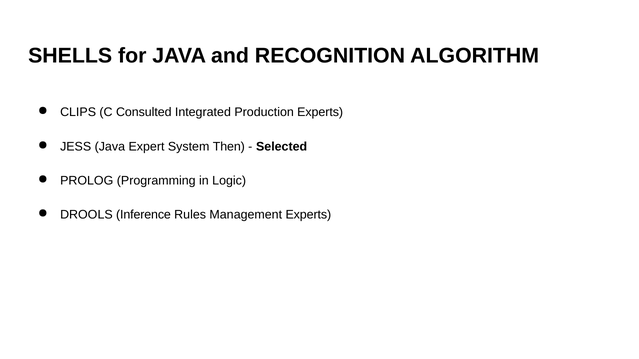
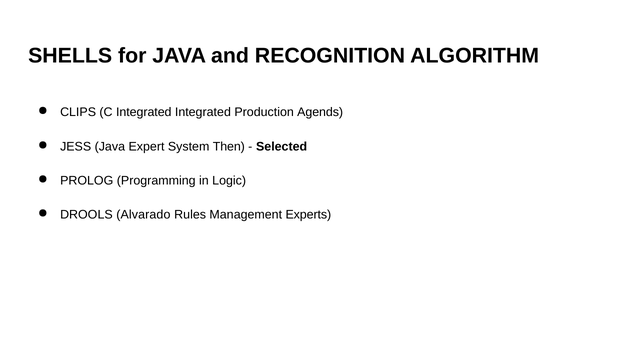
C Consulted: Consulted -> Integrated (144, 112)
Production Experts: Experts -> Agends (320, 112)
Inference: Inference -> Alvarado (143, 215)
